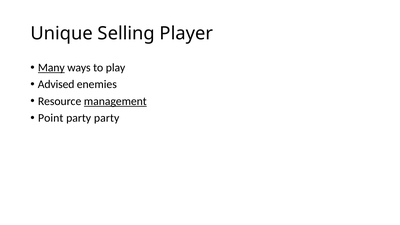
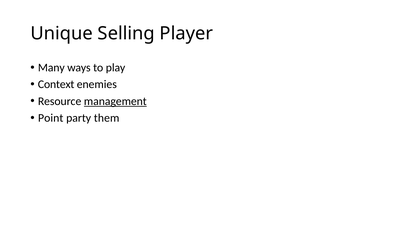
Many underline: present -> none (51, 68)
Advised: Advised -> Context (56, 84)
party party: party -> them (107, 118)
